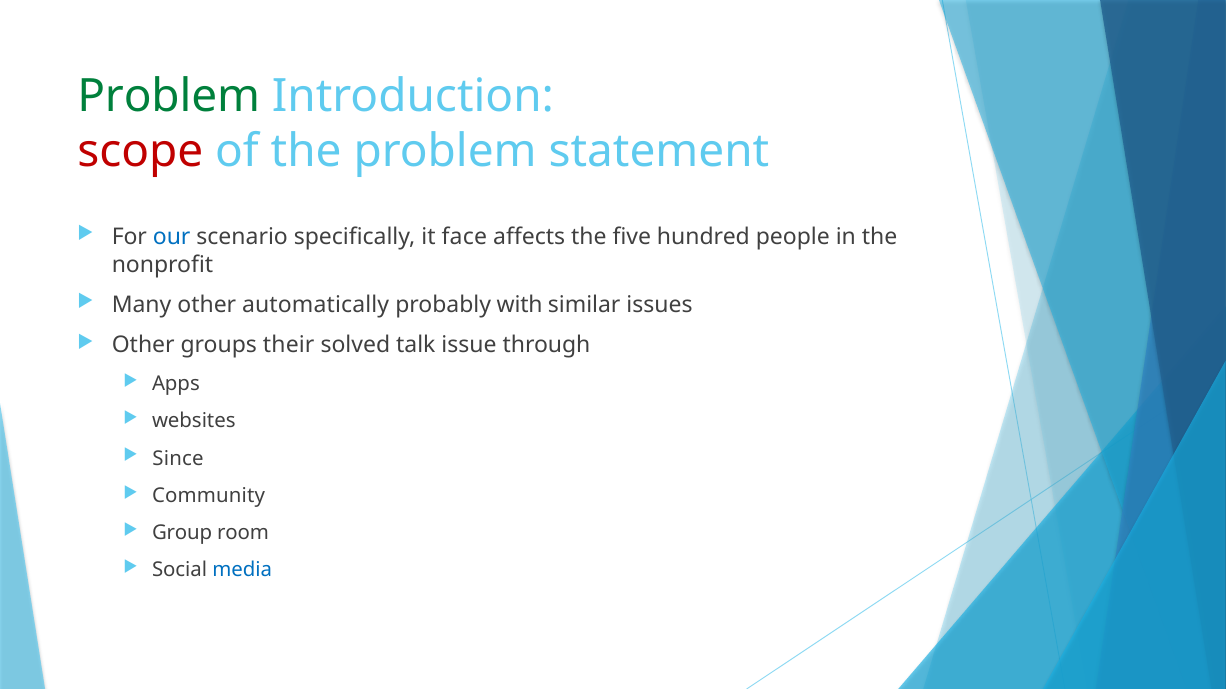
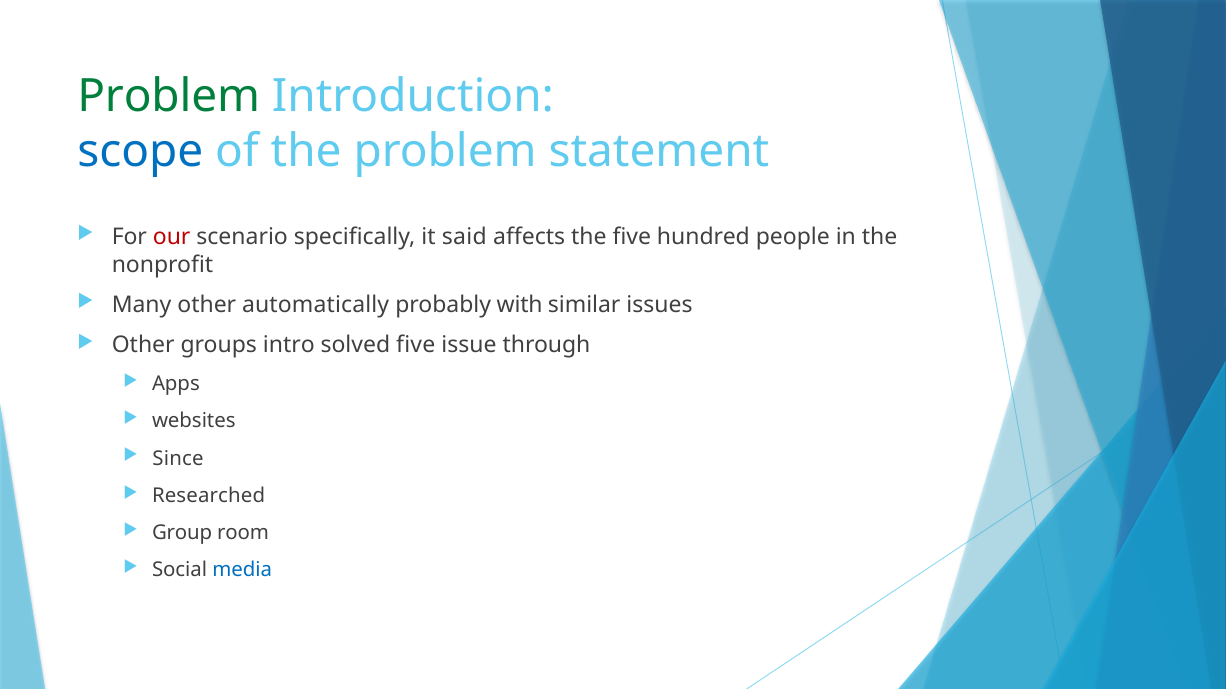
scope colour: red -> blue (140, 152)
our colour: blue -> red (172, 237)
face: face -> said (464, 237)
their: their -> intro (289, 346)
solved talk: talk -> five (416, 346)
Community: Community -> Researched (209, 496)
